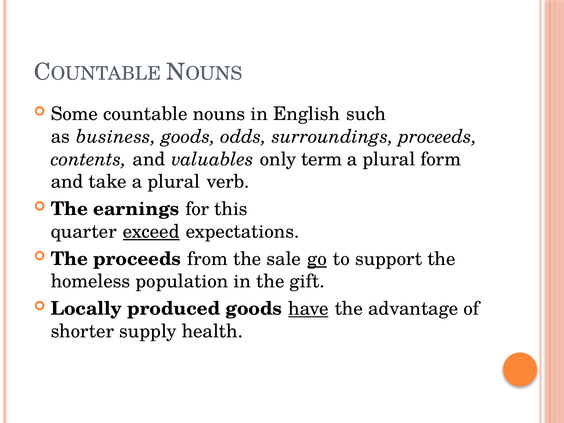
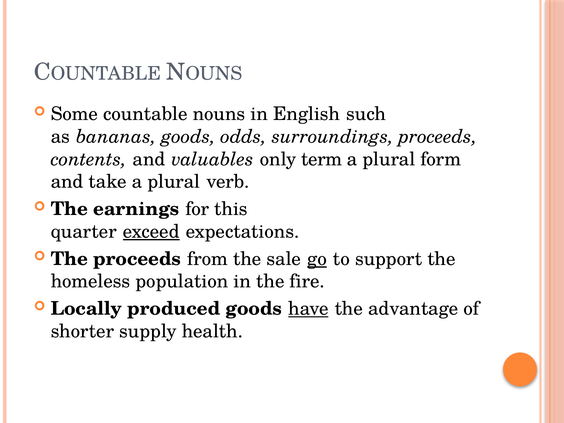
business: business -> bananas (116, 137)
gift: gift -> fire (307, 281)
